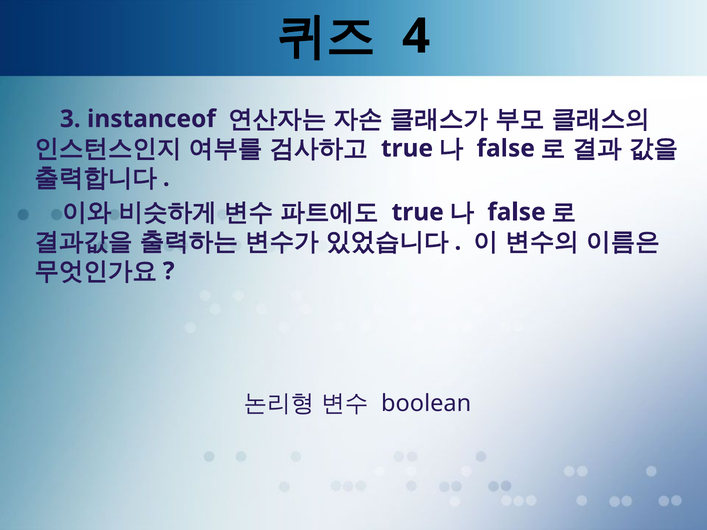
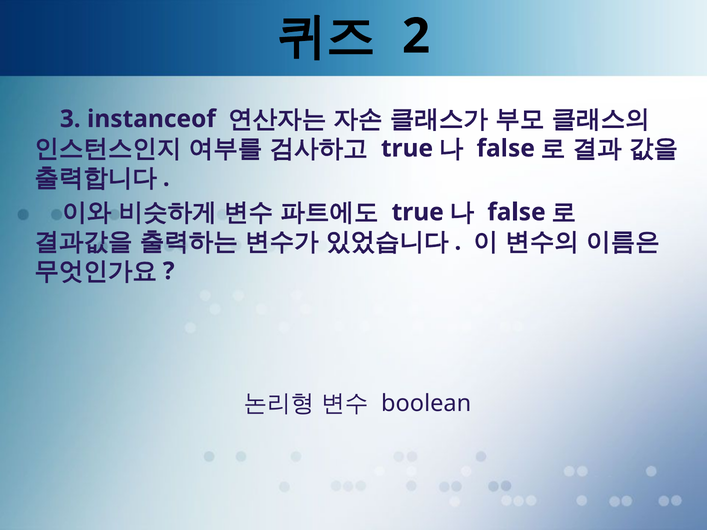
4: 4 -> 2 (416, 36)
